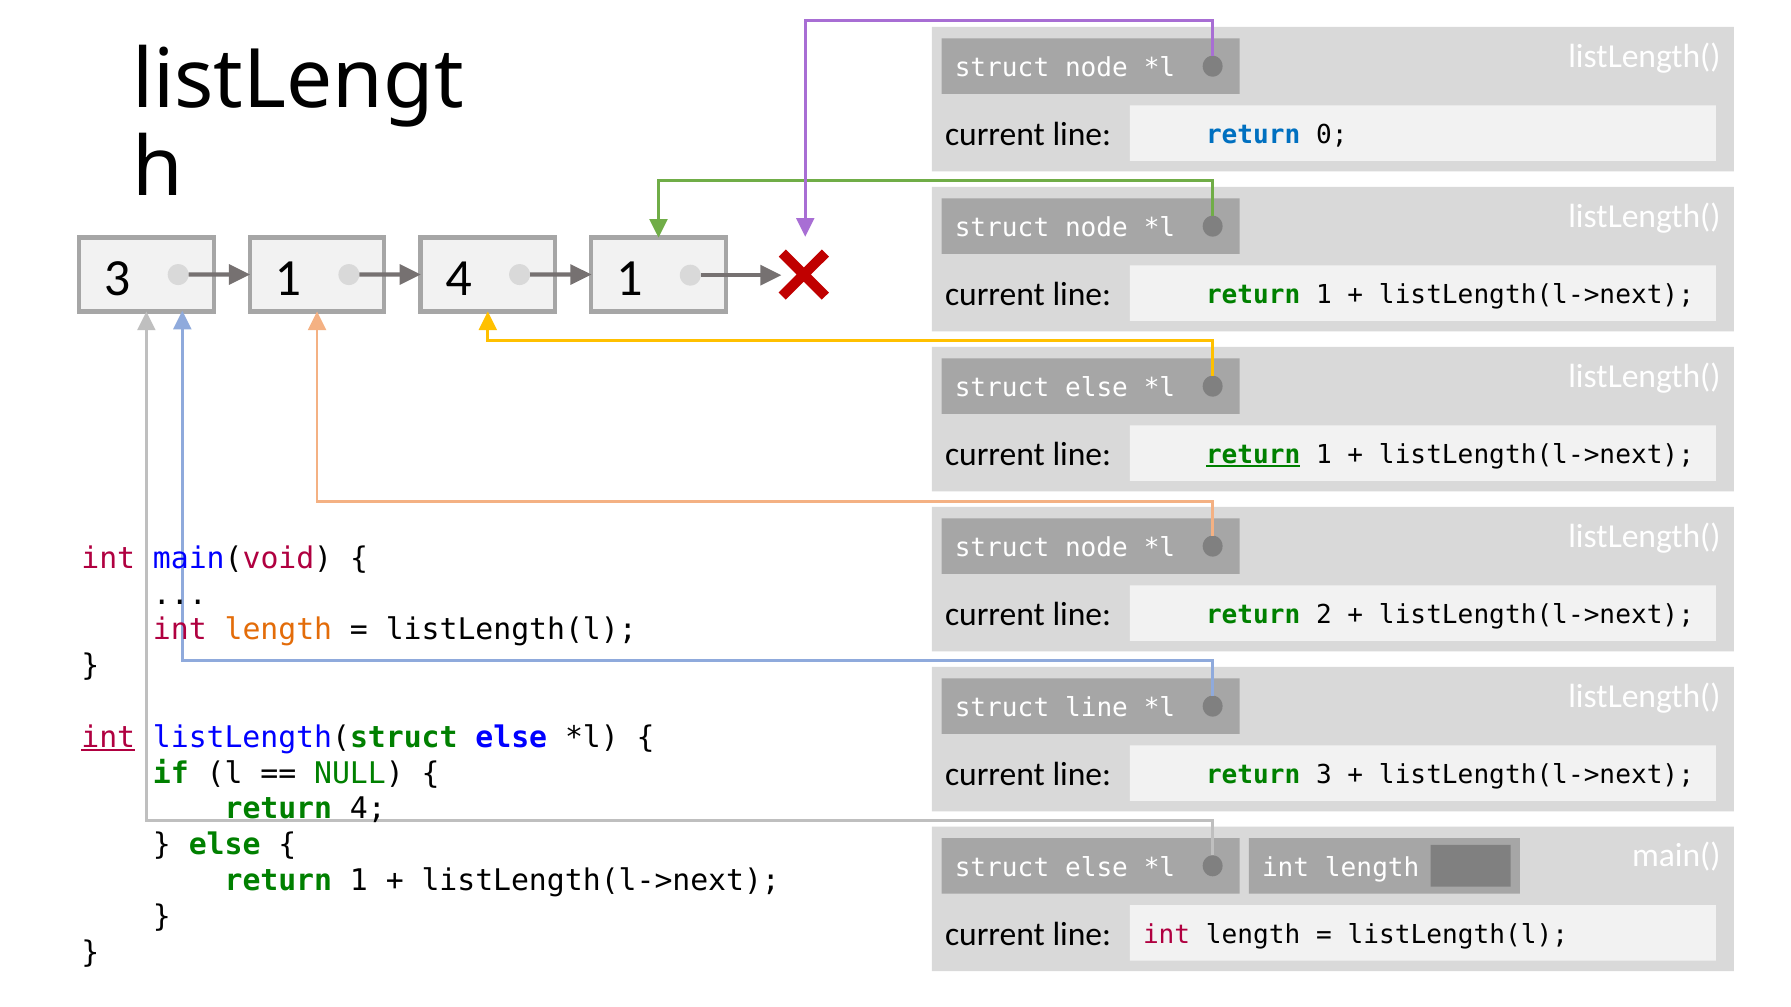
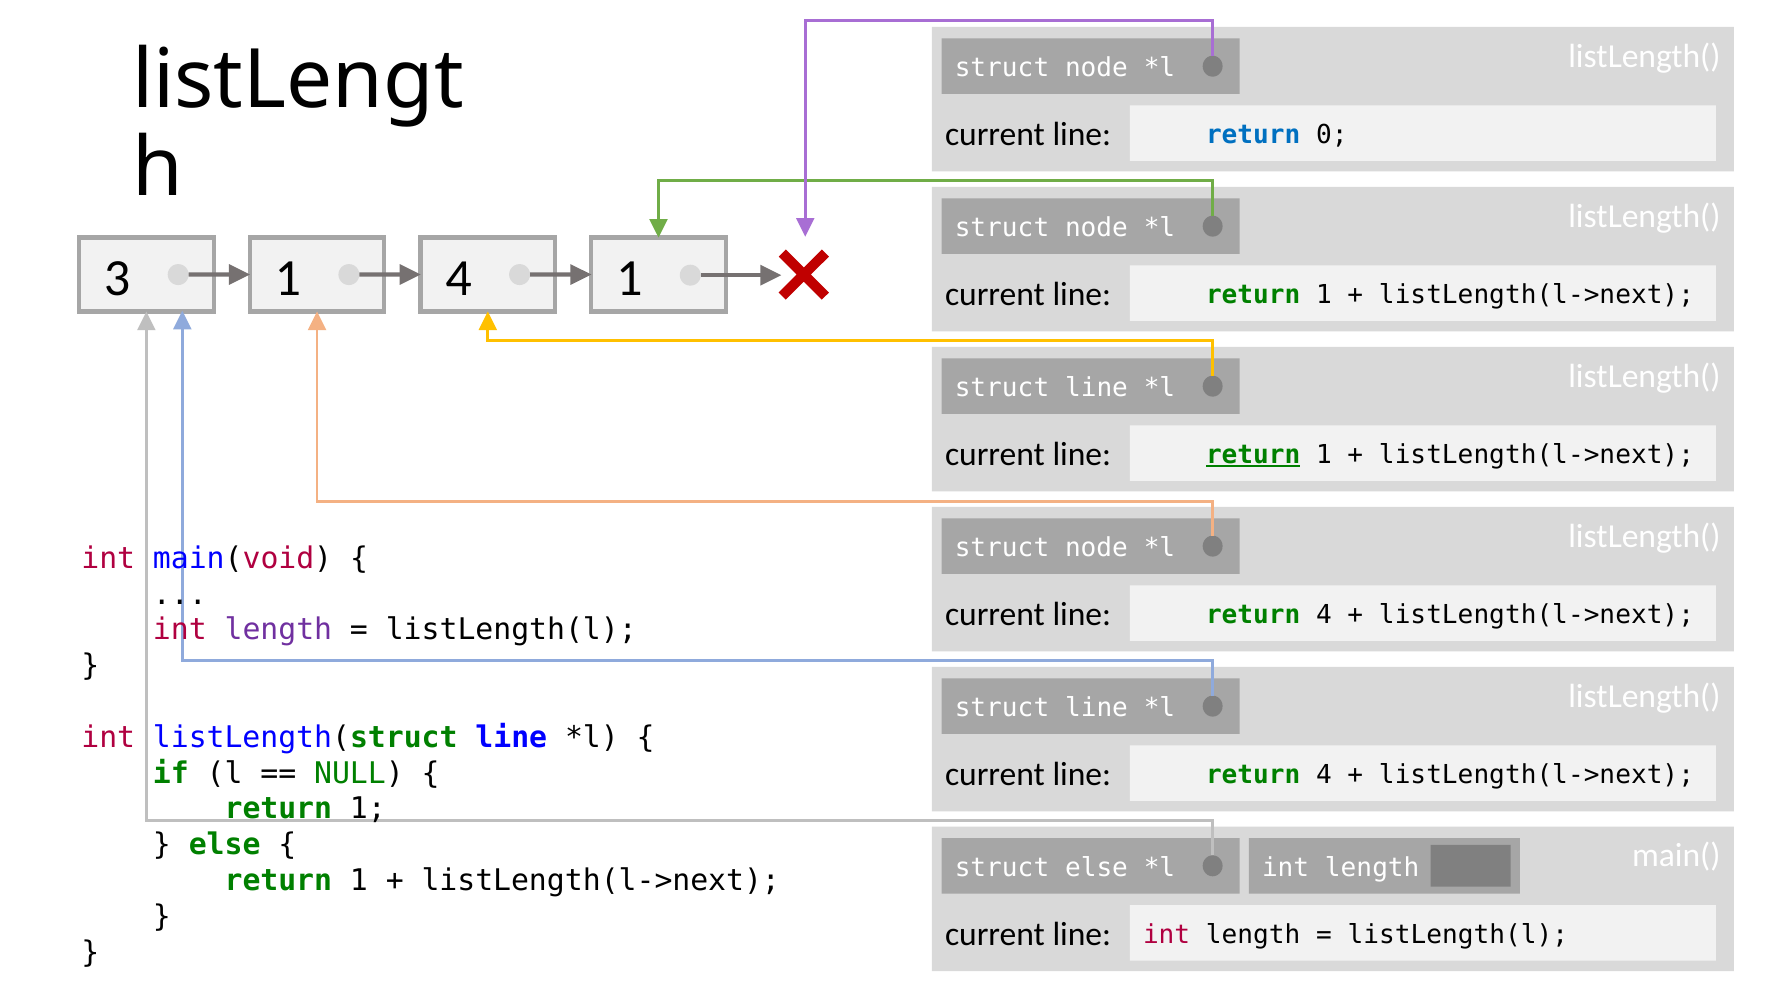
else: else -> line (1097, 388)
2: 2 -> 4 (1324, 615)
length colour: orange -> purple (278, 630)
int underline: present -> none (108, 738)
listLength(struct else: else -> line (511, 738)
3: 3 -> 4 (1324, 775)
4: 4 -> 1 (368, 809)
